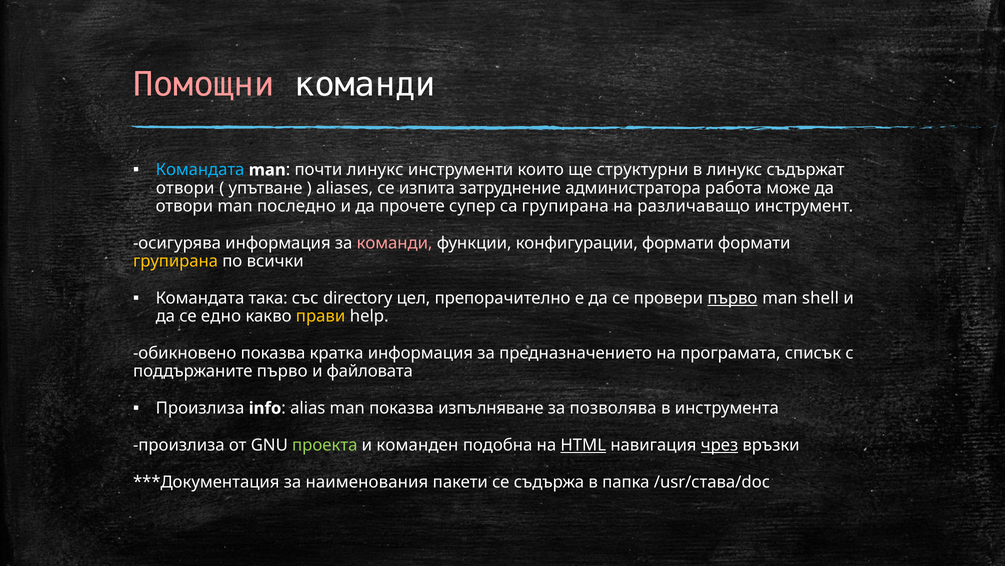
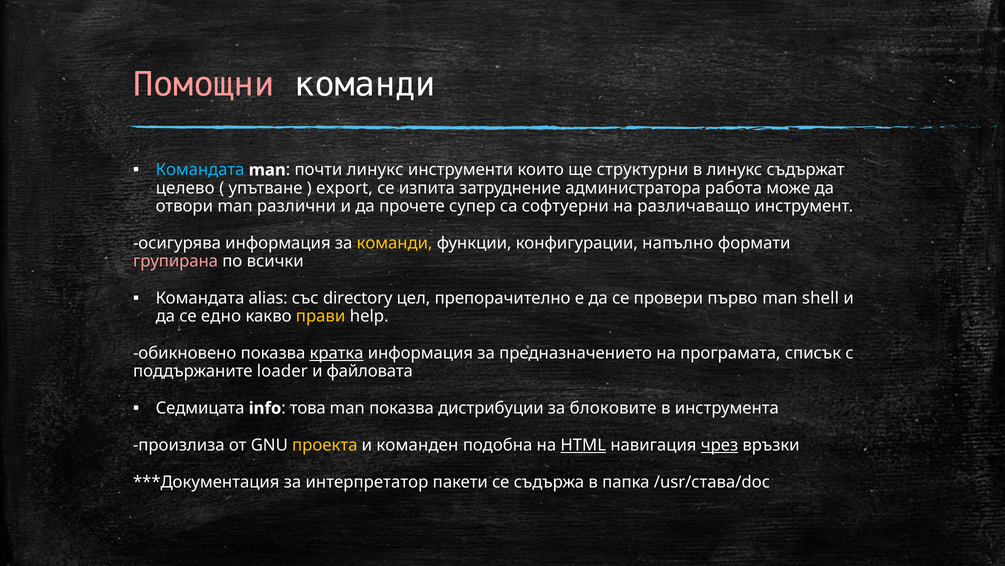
отвори: отвори -> целево (185, 188)
aliases: aliases -> export (344, 188)
последно: последно -> различни (297, 206)
са групирана: групирана -> софтуерни (565, 206)
команди colour: pink -> yellow (395, 243)
конфигурации формати: формати -> напълно (678, 243)
групирана colour: yellow -> pink (176, 261)
така: така -> alias (268, 298)
първо underline: present -> none (732, 298)
кратка underline: none -> present (337, 353)
поддържаните първо: първо -> loader (282, 371)
Произлиза: Произлиза -> Седмицата (200, 408)
alias: alias -> това (308, 408)
изпълняване: изпълняване -> дистрибуции (491, 408)
позволява: позволява -> блоковите (613, 408)
проекта colour: light green -> yellow (325, 445)
наименования: наименования -> интерпретатор (367, 482)
